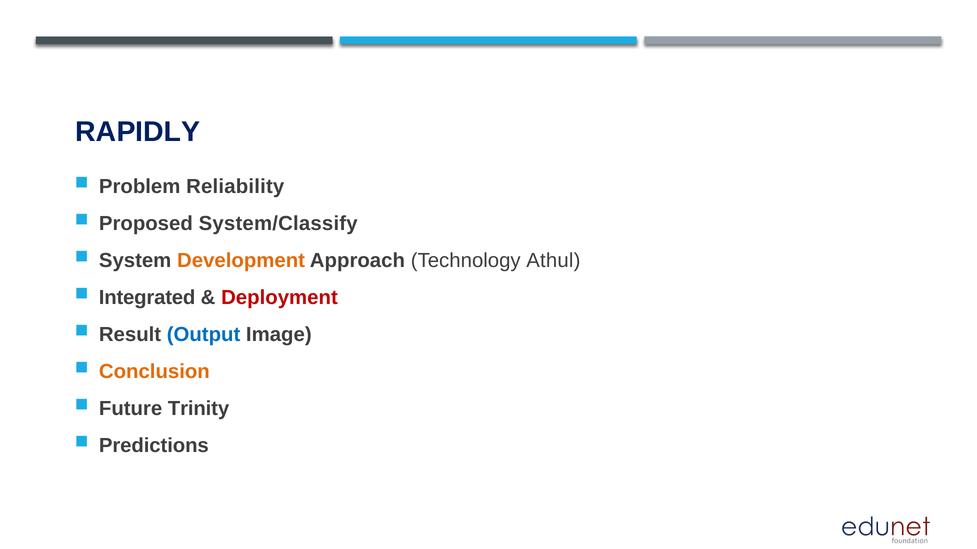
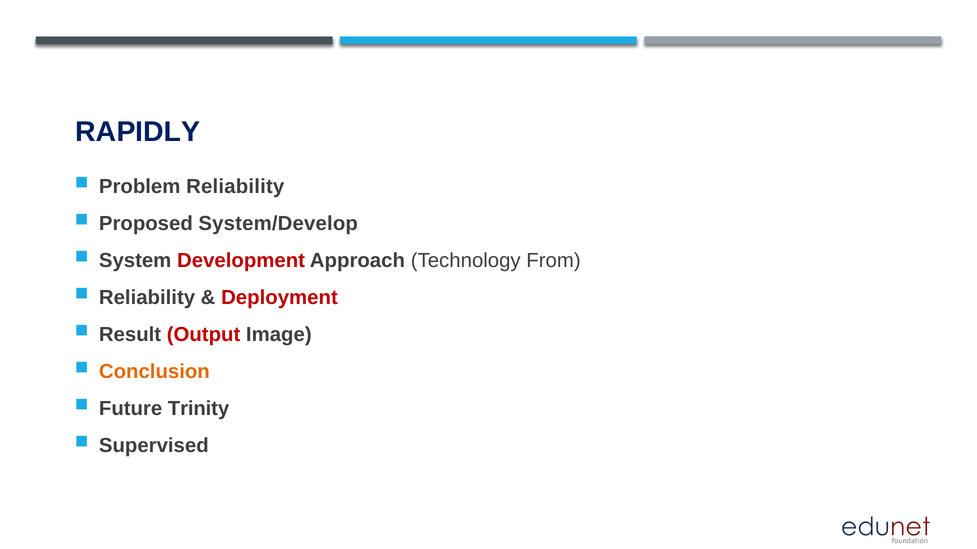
System/Classify: System/Classify -> System/Develop (278, 224)
Development colour: orange -> red (241, 261)
Athul: Athul -> From (553, 261)
Integrated: Integrated -> Reliability (147, 298)
Output colour: blue -> red (204, 335)
Predictions: Predictions -> Supervised (154, 446)
